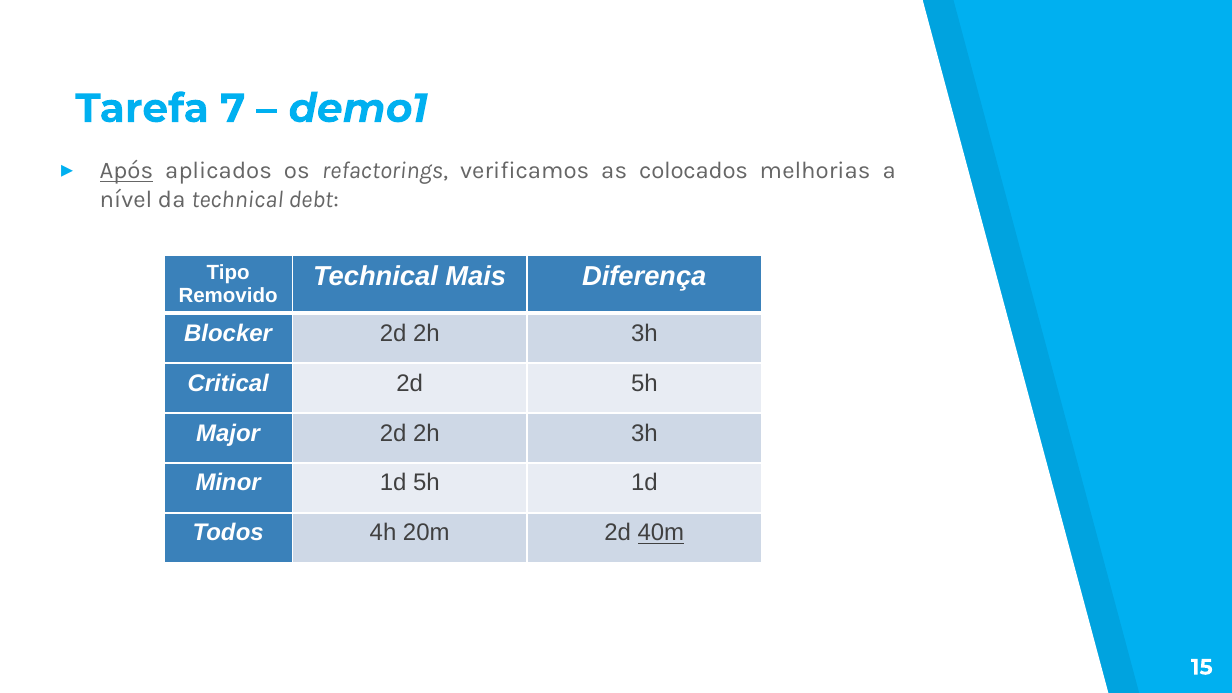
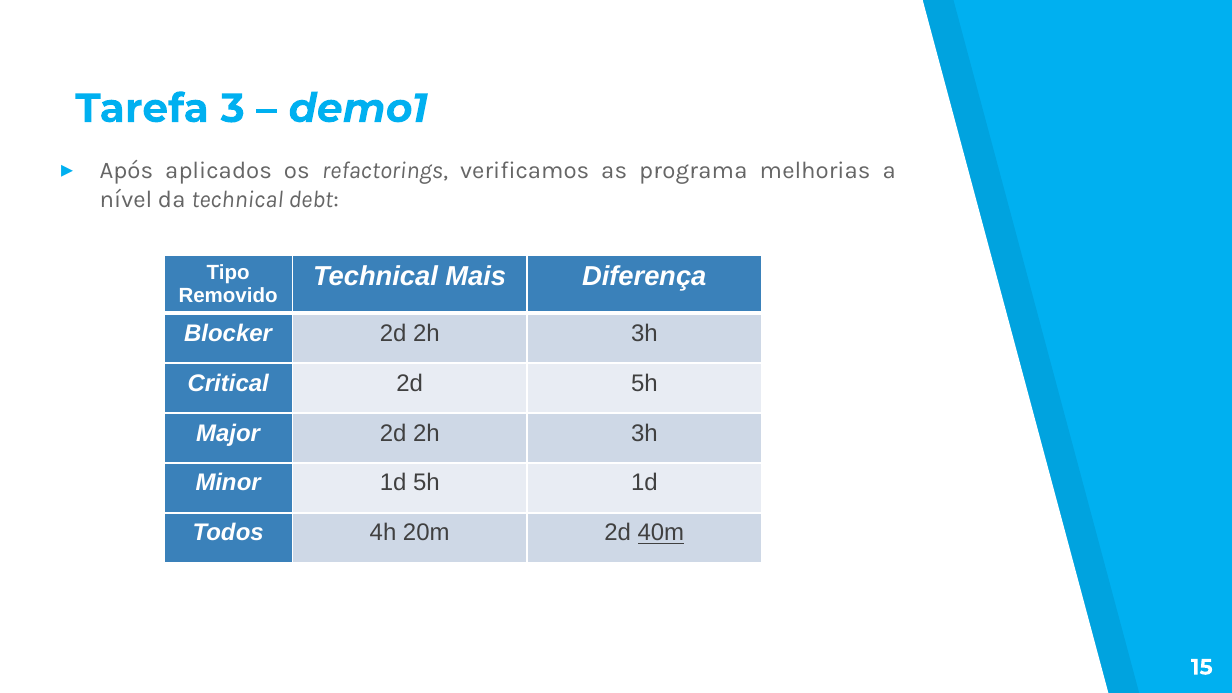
7: 7 -> 3 (233, 109)
Após underline: present -> none (126, 171)
colocados: colocados -> programa (693, 171)
